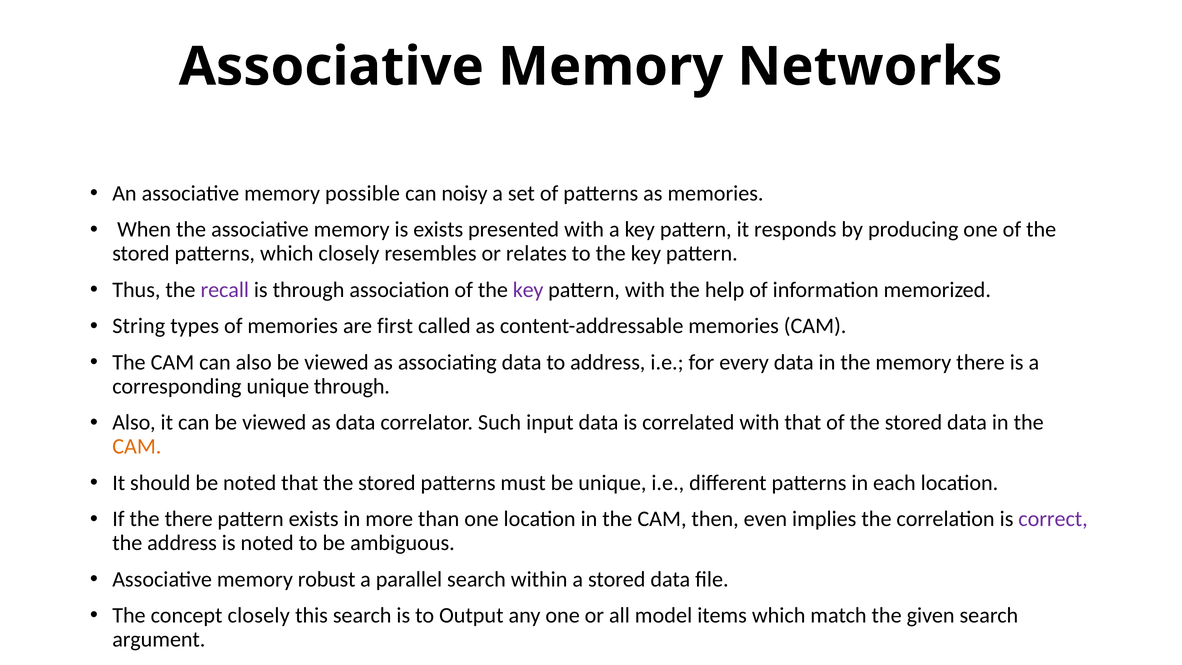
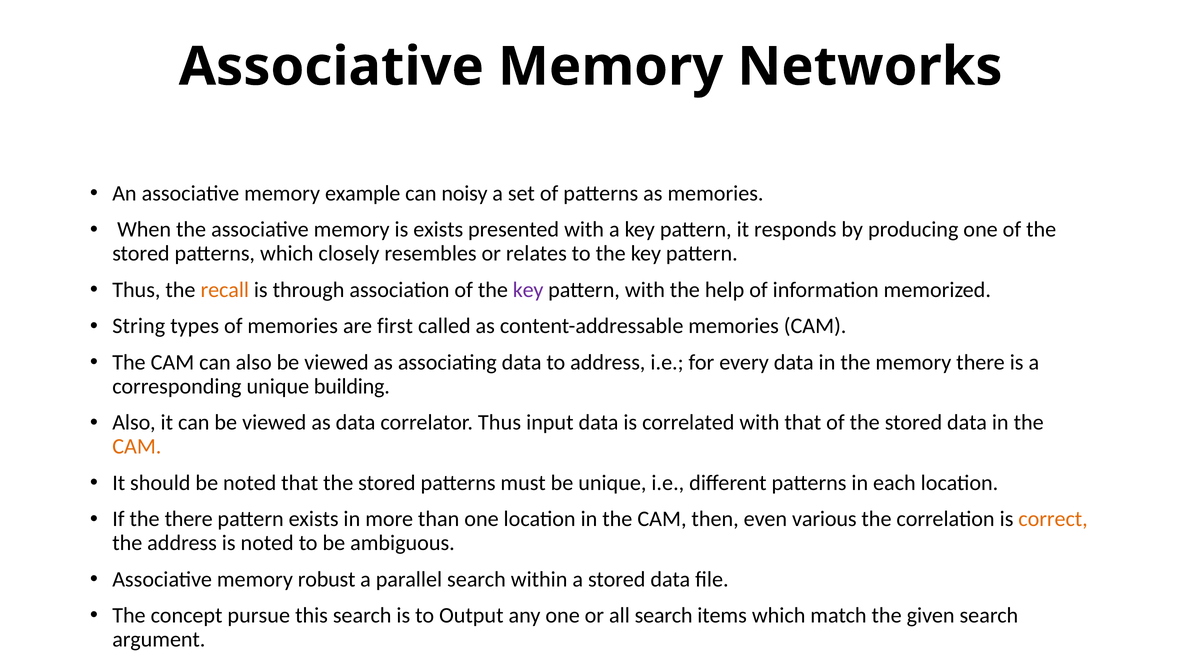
possible: possible -> example (363, 193)
recall colour: purple -> orange (225, 290)
unique through: through -> building (352, 386)
correlator Such: Such -> Thus (499, 422)
implies: implies -> various (824, 519)
correct colour: purple -> orange (1053, 519)
concept closely: closely -> pursue (259, 615)
all model: model -> search (664, 615)
